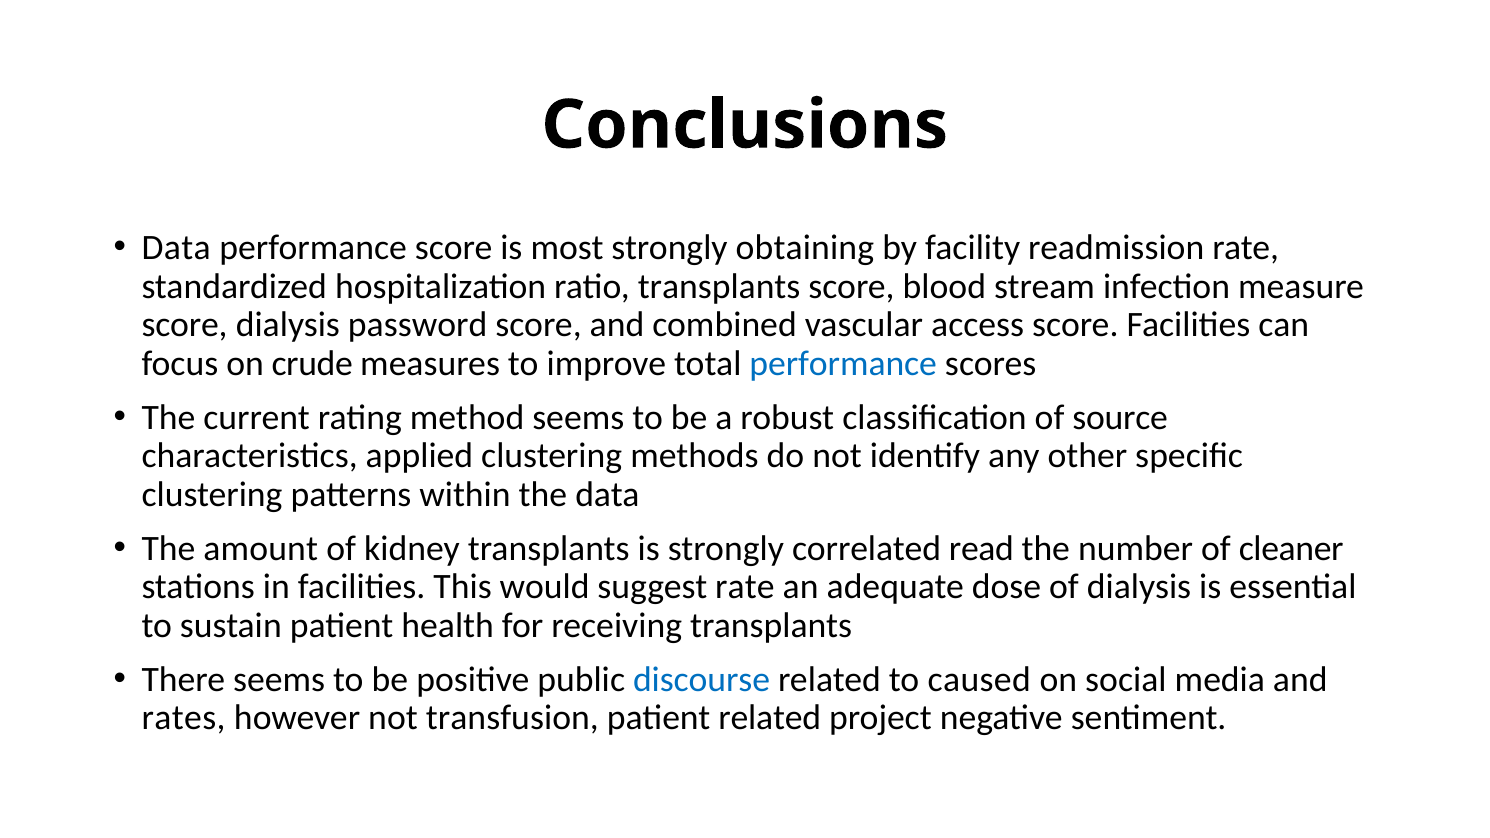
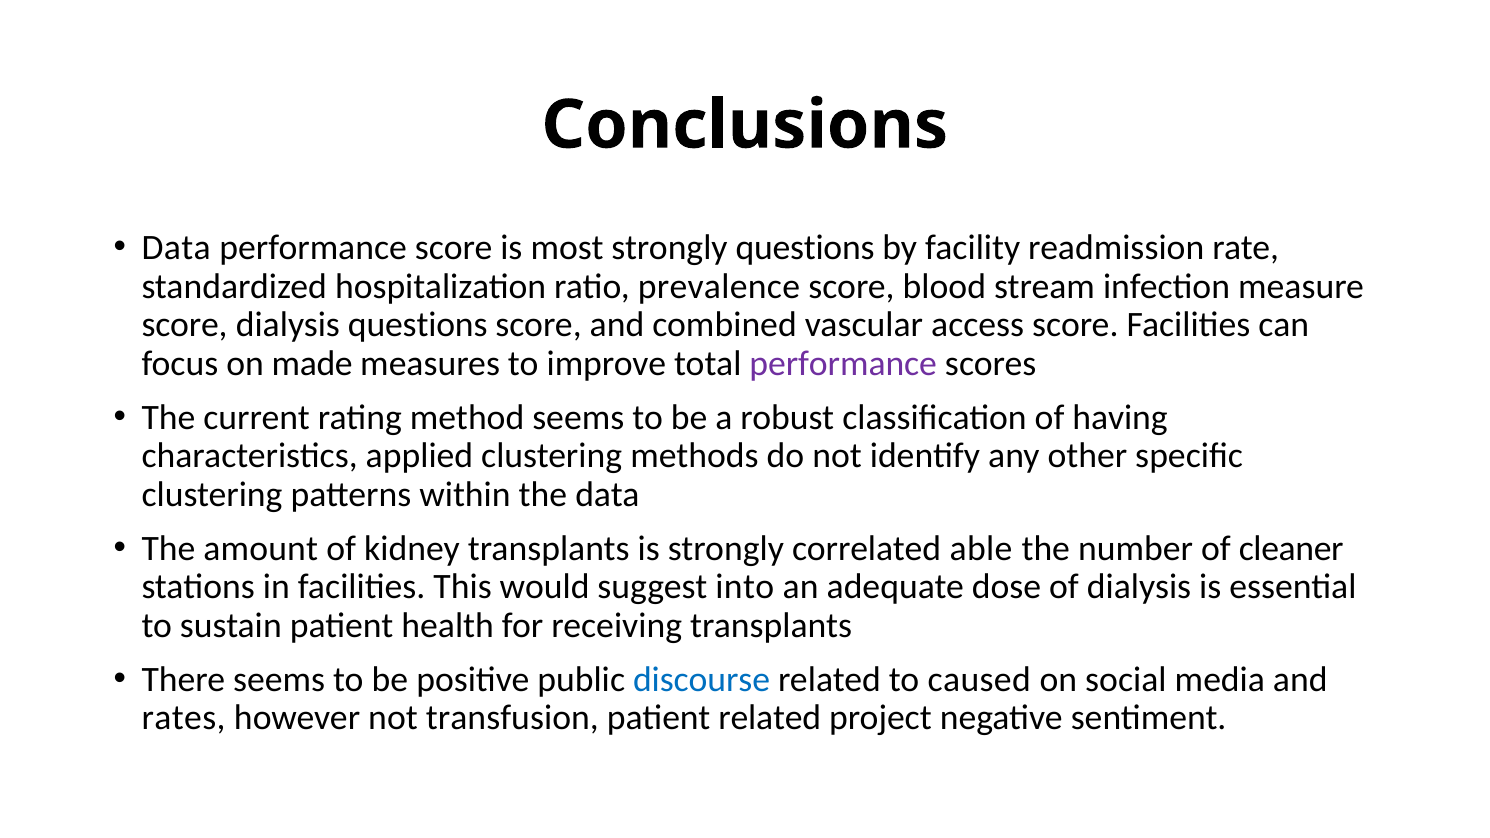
strongly obtaining: obtaining -> questions (805, 248)
ratio transplants: transplants -> prevalence (719, 286)
dialysis password: password -> questions (418, 325)
crude: crude -> made (312, 363)
performance colour: blue -> purple (843, 363)
source: source -> having (1120, 417)
read: read -> able (981, 549)
suggest rate: rate -> into (745, 587)
